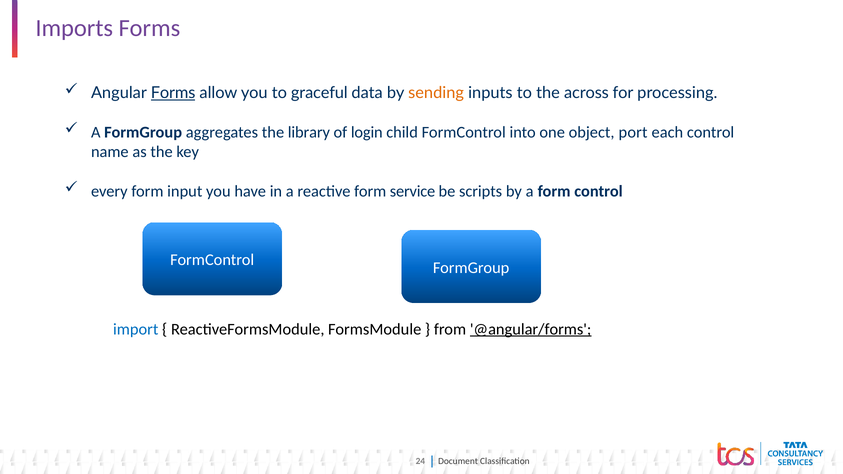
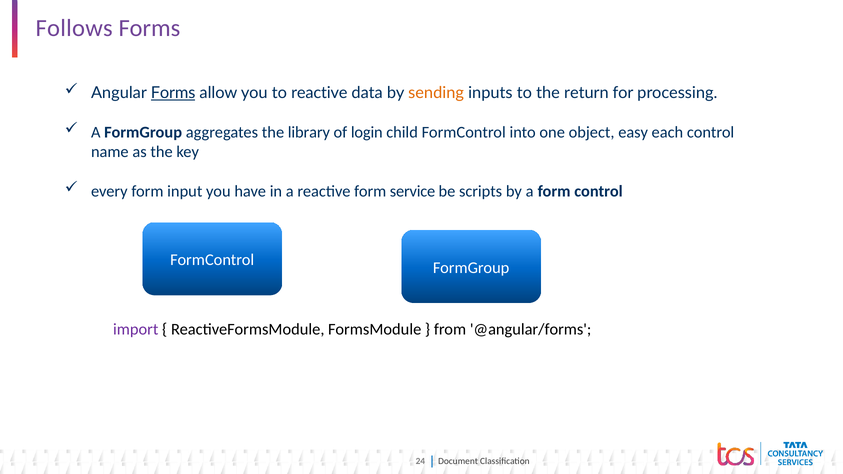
Imports: Imports -> Follows (74, 28)
to graceful: graceful -> reactive (319, 93)
across: across -> return (586, 93)
port: port -> easy (633, 132)
import colour: blue -> purple (136, 329)
@angular/forms underline: present -> none (531, 329)
